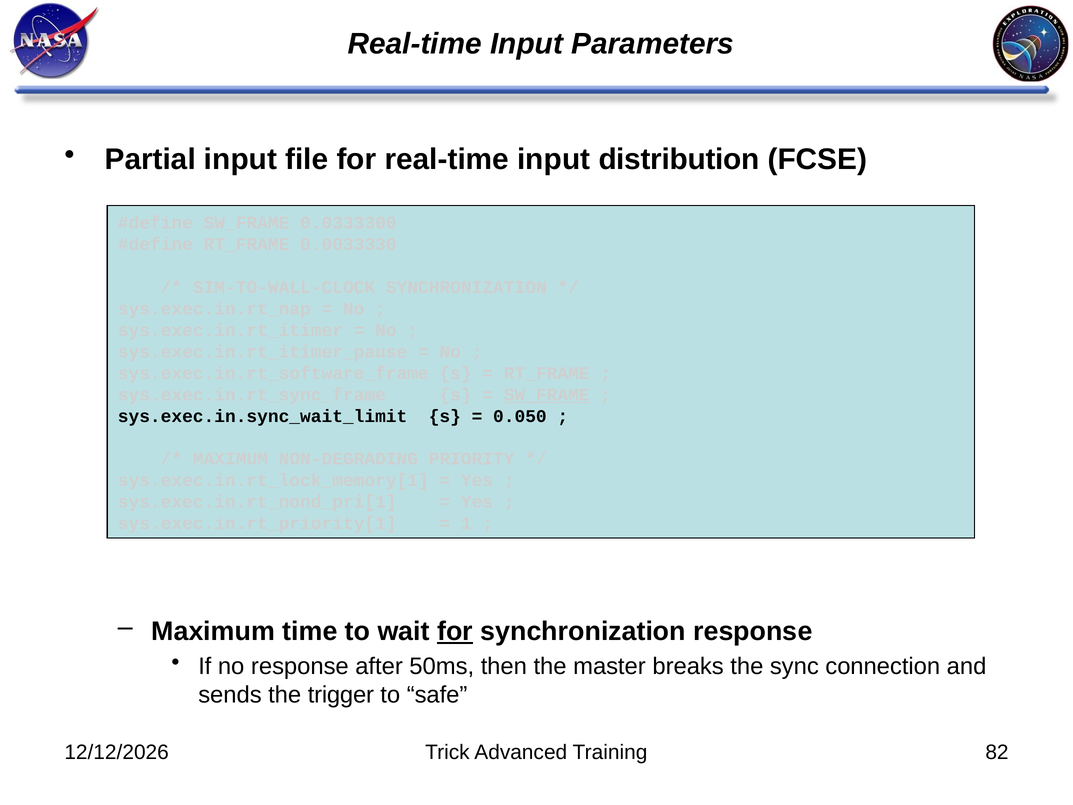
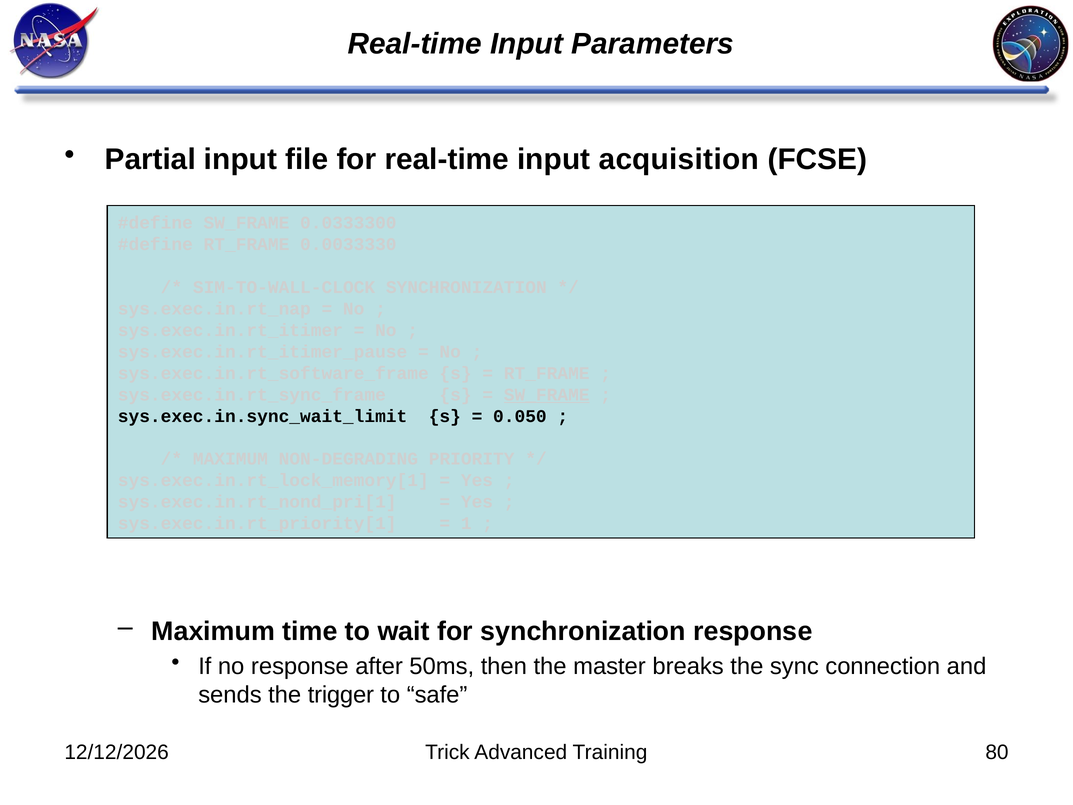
distribution: distribution -> acquisition (679, 159)
for underline: present -> none (455, 631)
82: 82 -> 80 (997, 752)
